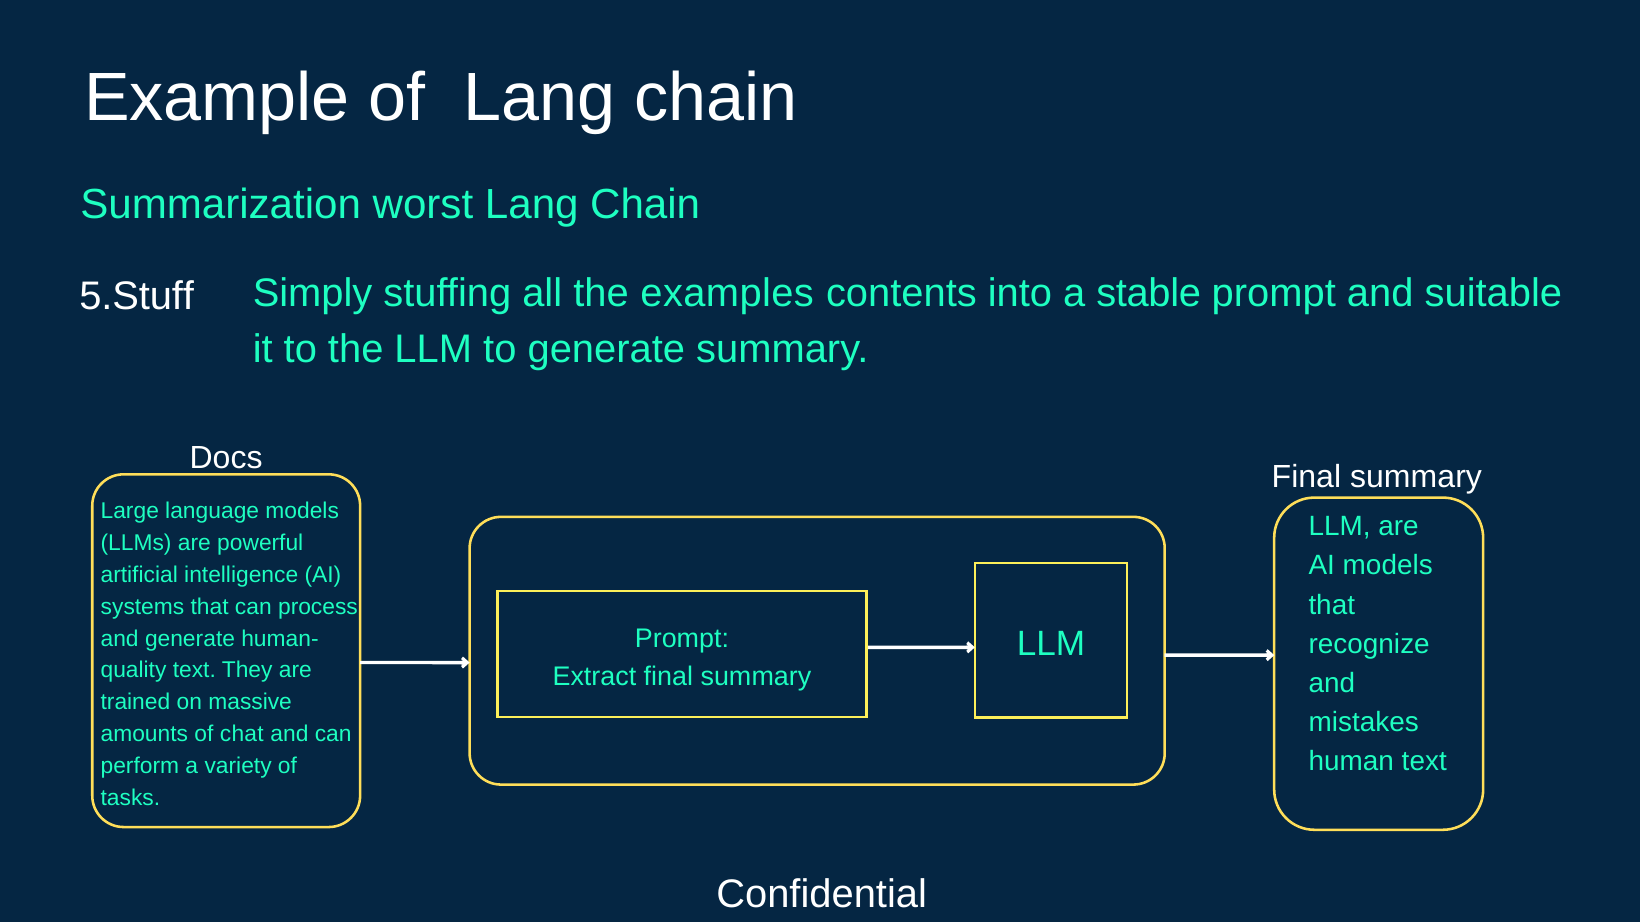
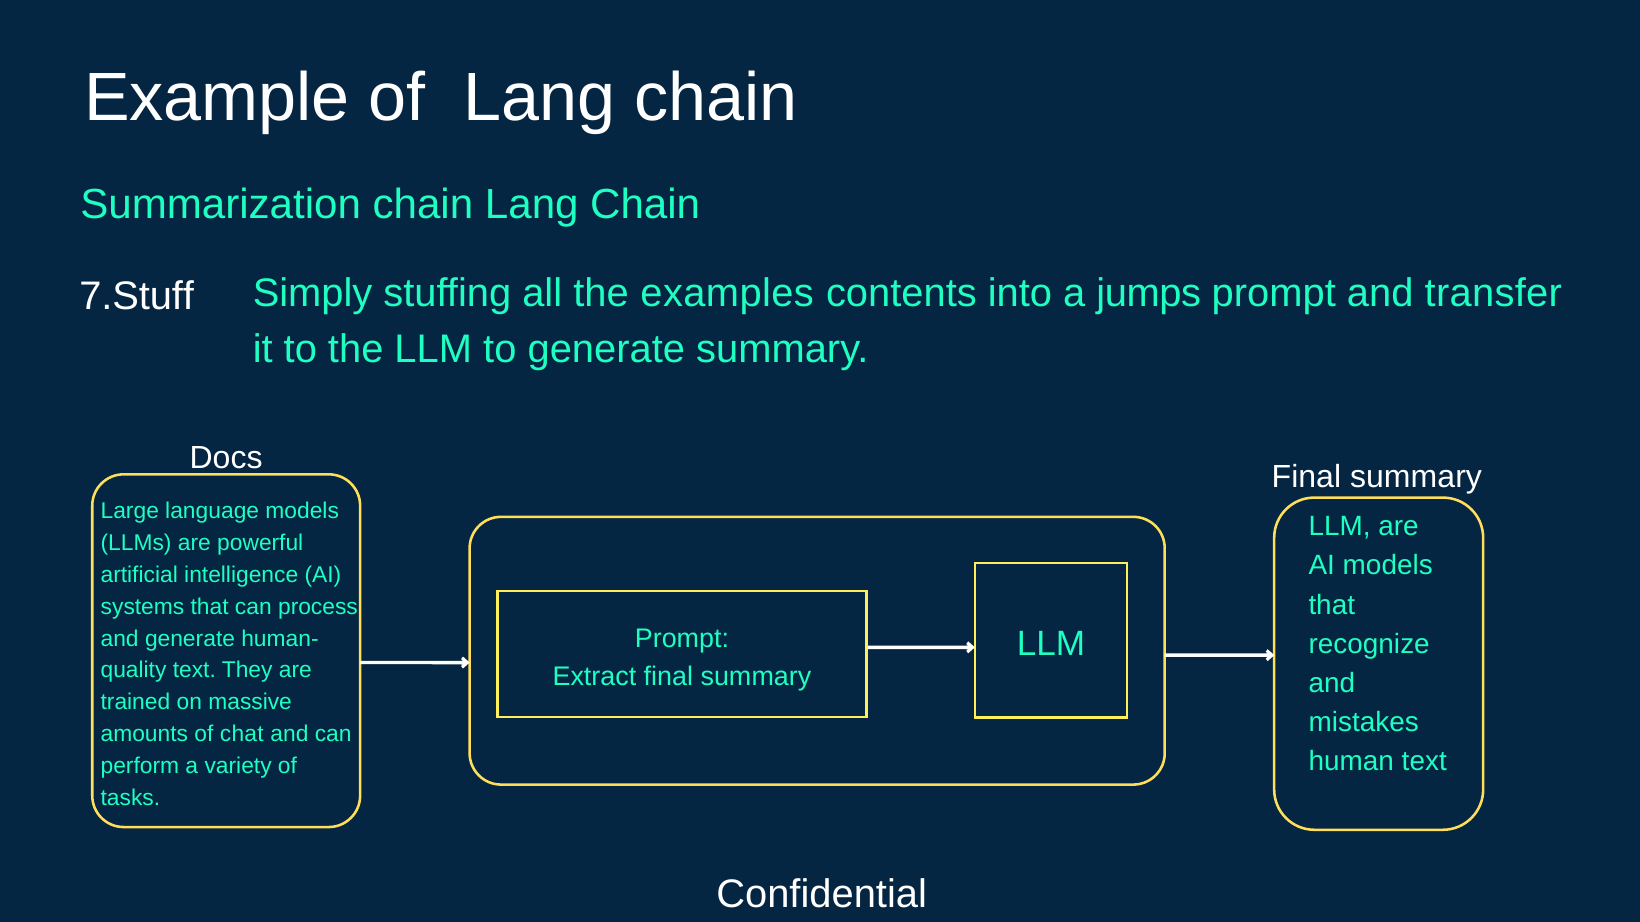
Summarization worst: worst -> chain (423, 205)
5.Stuff: 5.Stuff -> 7.Stuff (137, 297)
stable: stable -> jumps (1149, 294)
suitable: suitable -> transfer (1493, 294)
